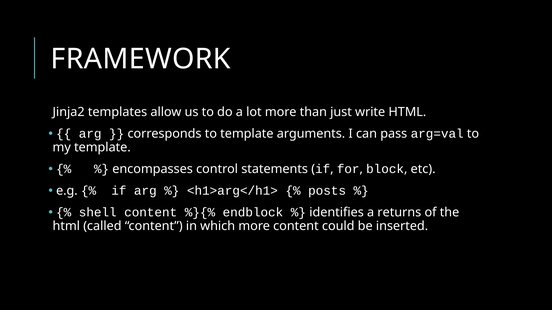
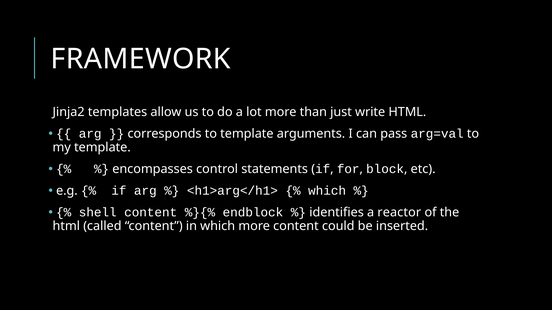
posts: posts -> which (327, 191)
returns: returns -> reactor (399, 213)
